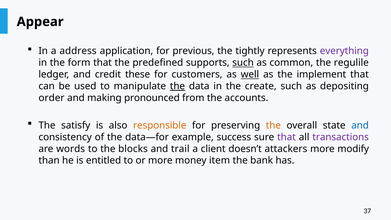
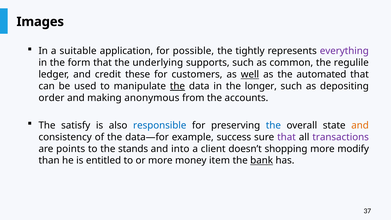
Appear: Appear -> Images (40, 22)
address: address -> suitable (78, 51)
previous: previous -> possible (193, 51)
predefined: predefined -> underlying (158, 63)
such underline: present -> none (243, 63)
implement: implement -> automated (321, 74)
create: create -> longer (261, 86)
pronounced: pronounced -> anonymous (152, 98)
responsible colour: orange -> blue (160, 125)
the colour: orange -> blue (273, 125)
and colour: blue -> orange (360, 125)
words: words -> points (71, 149)
blocks: blocks -> stands (133, 149)
trail: trail -> into (180, 149)
attackers: attackers -> shopping (286, 149)
bank underline: none -> present (262, 160)
